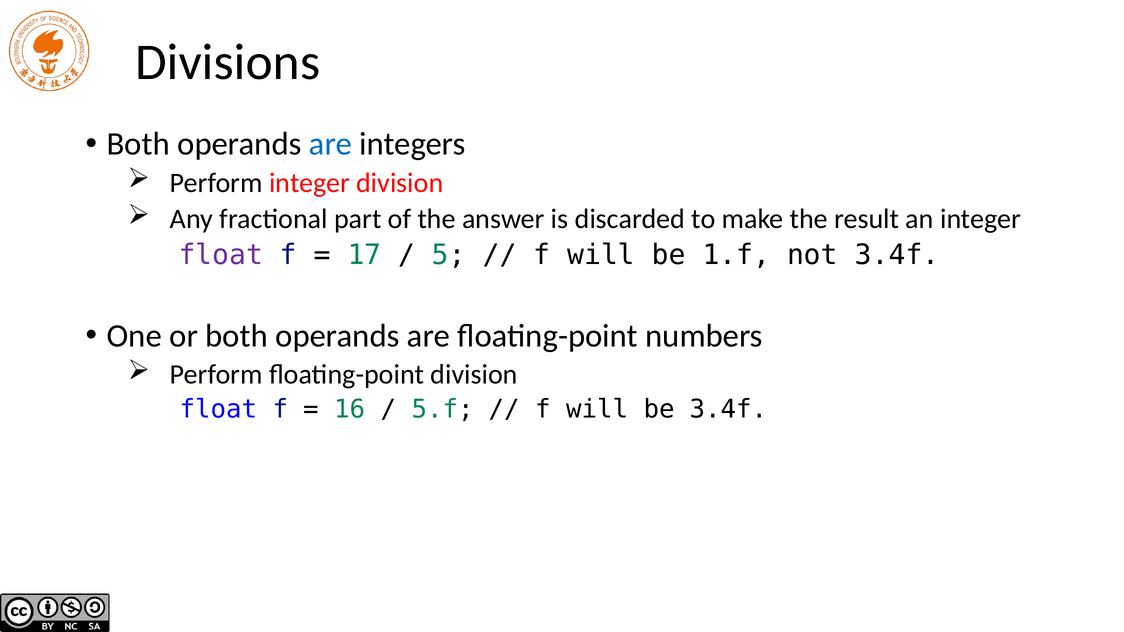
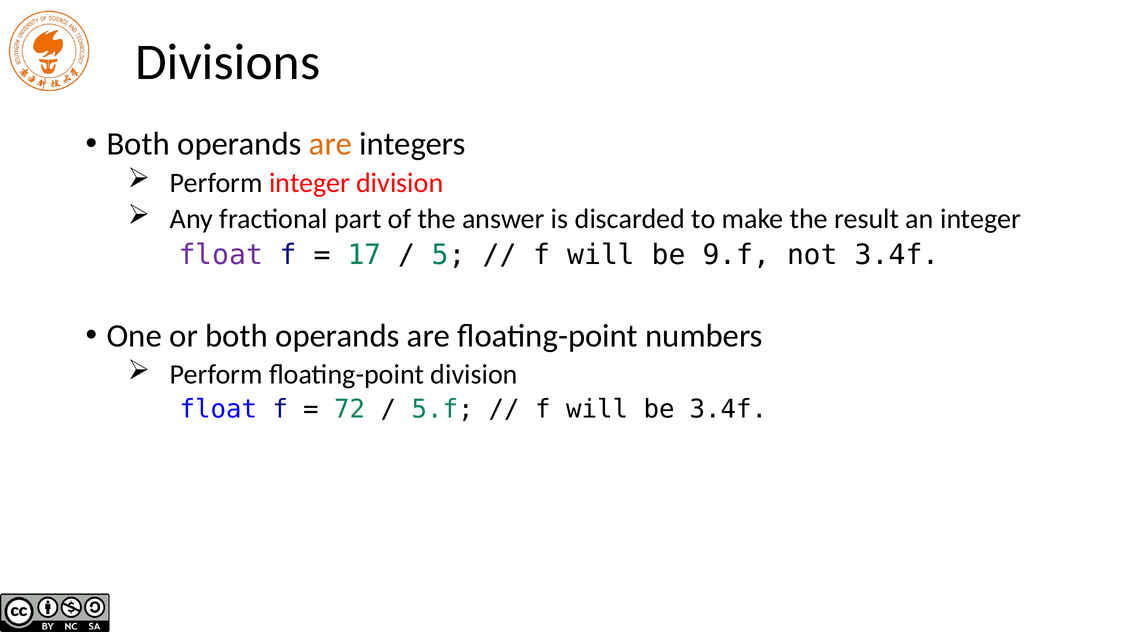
are colour: blue -> orange (331, 144)
1.f: 1.f -> 9.f (736, 255)
16: 16 -> 72 (350, 410)
